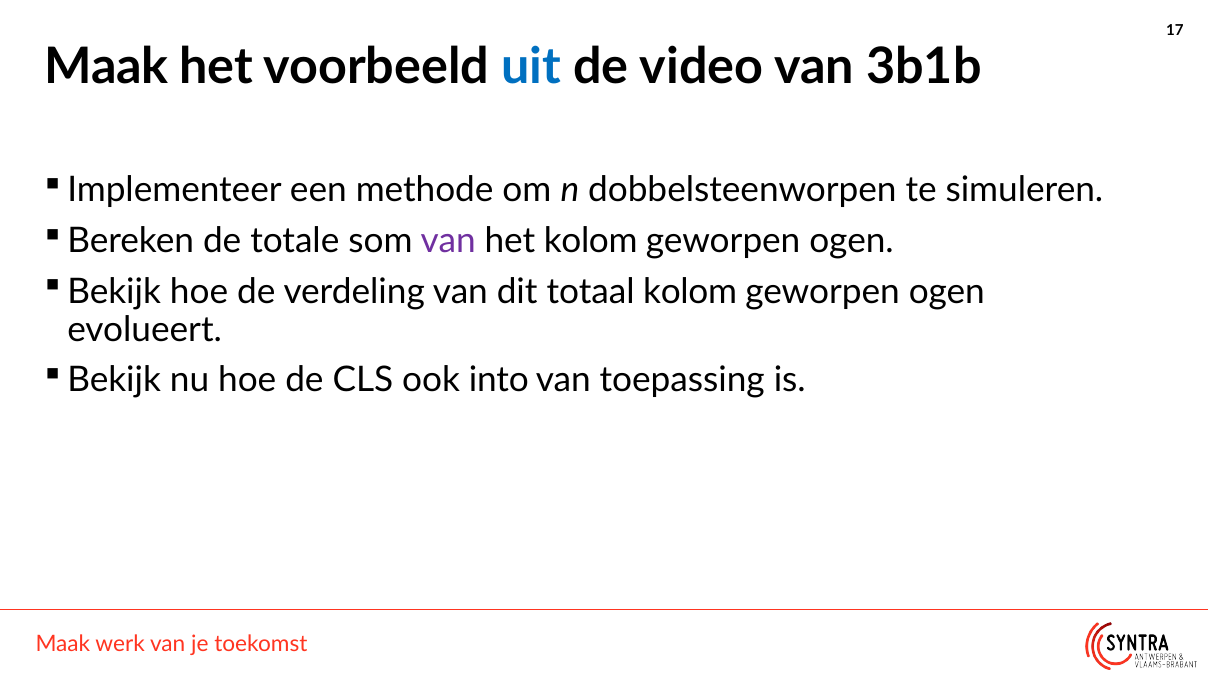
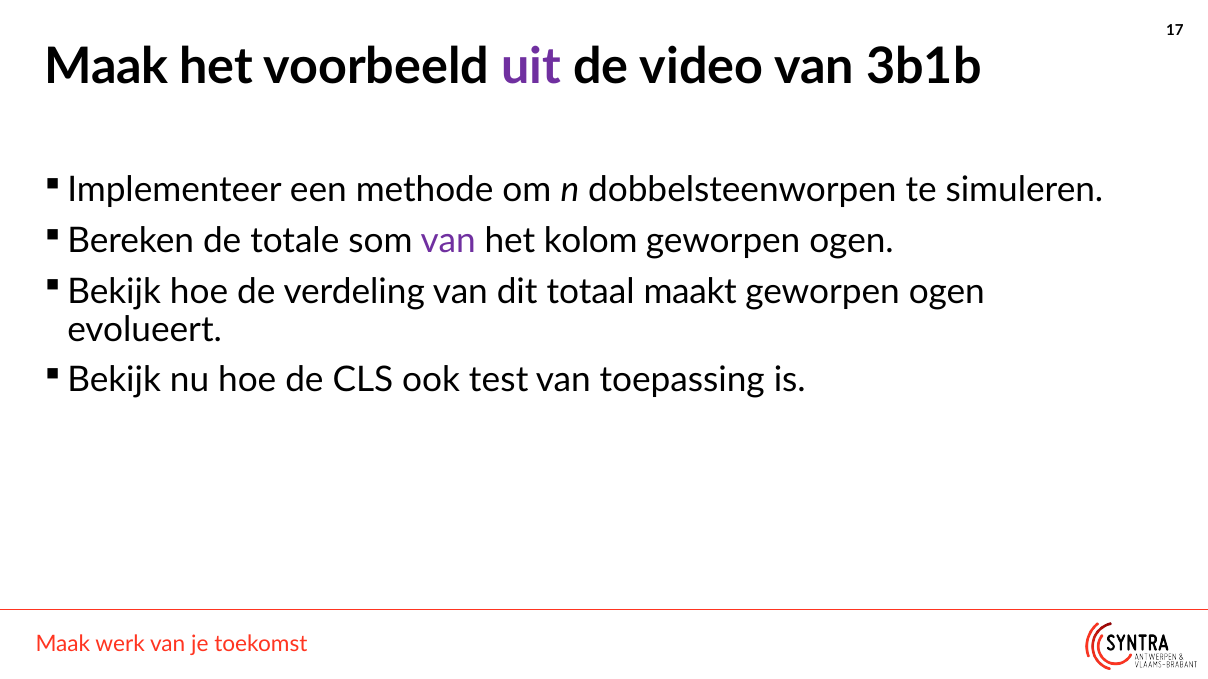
uit colour: blue -> purple (531, 67)
totaal kolom: kolom -> maakt (690, 292)
into: into -> test (499, 380)
